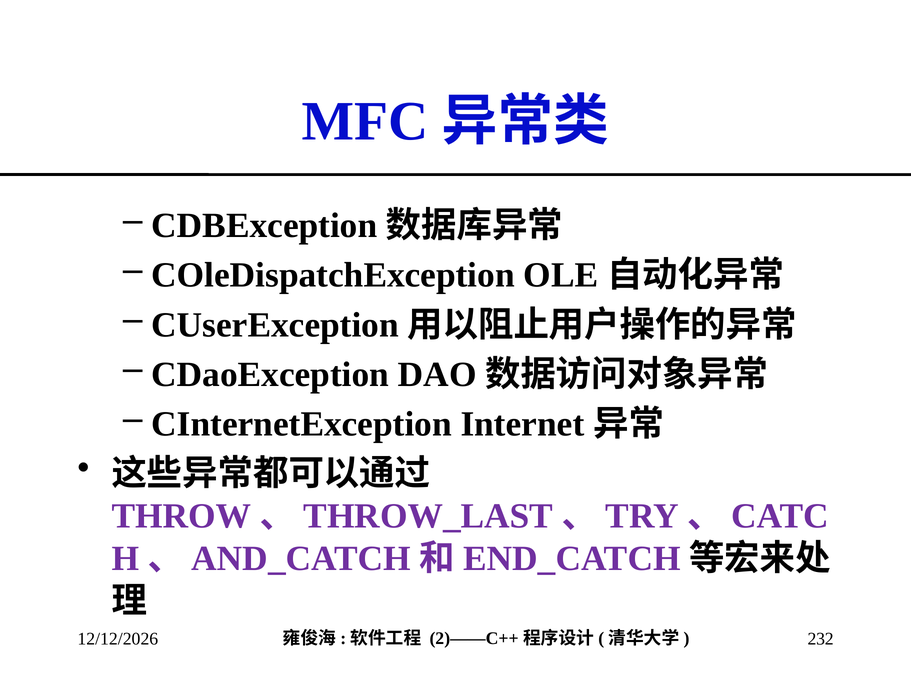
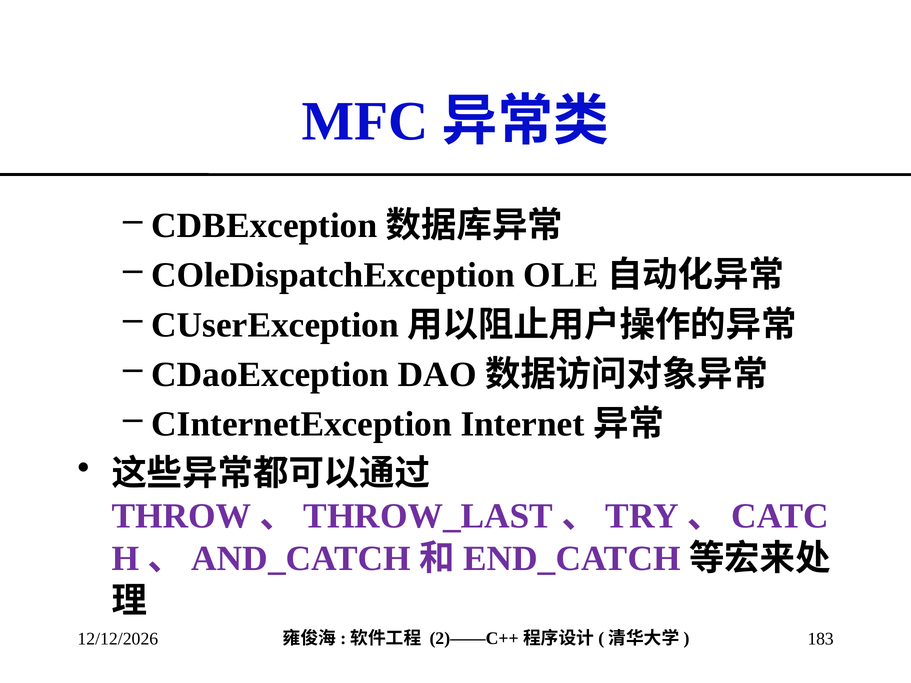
232: 232 -> 183 (821, 639)
